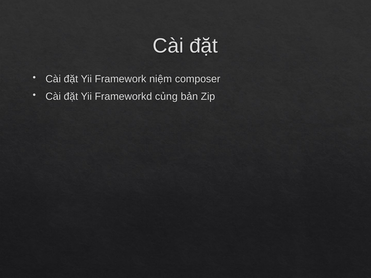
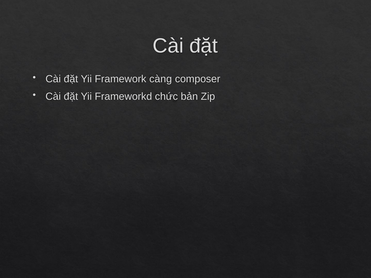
niệm: niệm -> càng (161, 79)
củng: củng -> chức (166, 97)
